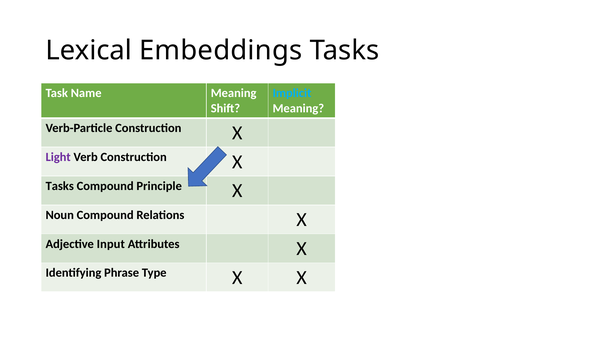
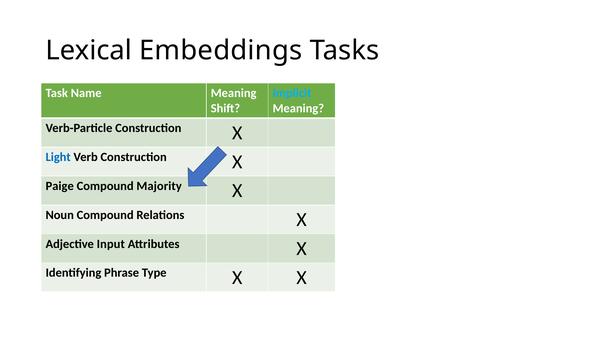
Light colour: purple -> blue (58, 157)
Tasks: Tasks -> Paige (60, 186)
Principle: Principle -> Majority (159, 186)
